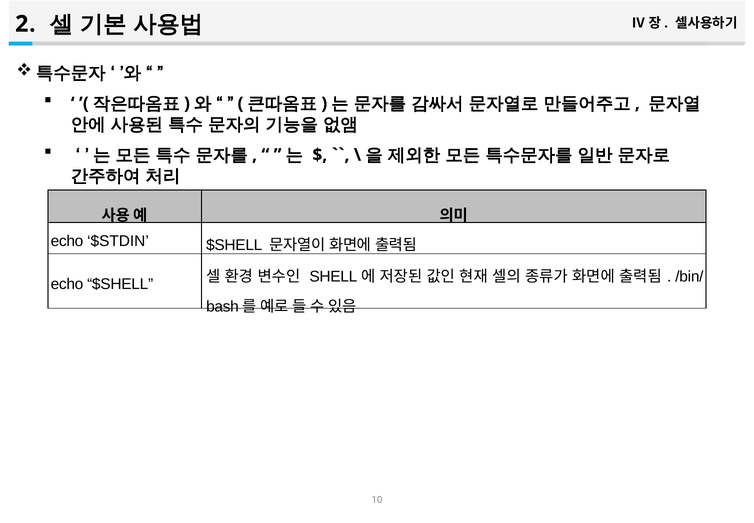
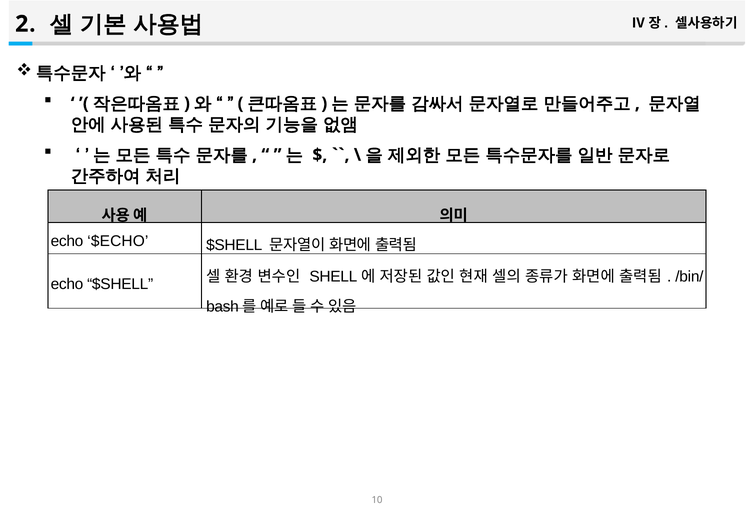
$STDIN: $STDIN -> $ECHO (118, 241)
